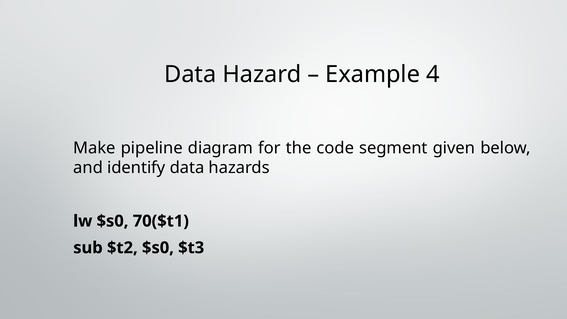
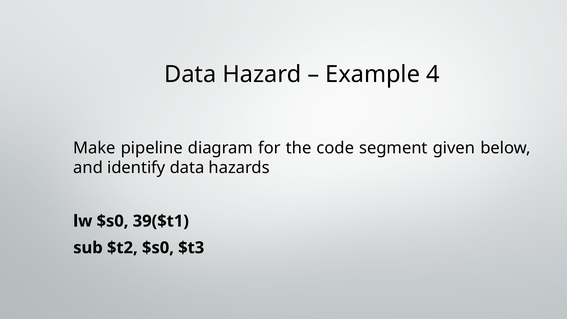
70($t1: 70($t1 -> 39($t1 (161, 221)
